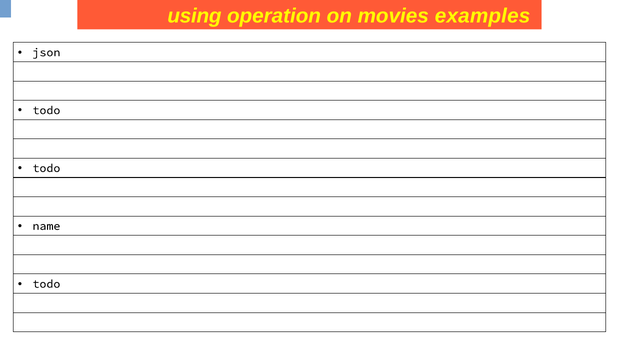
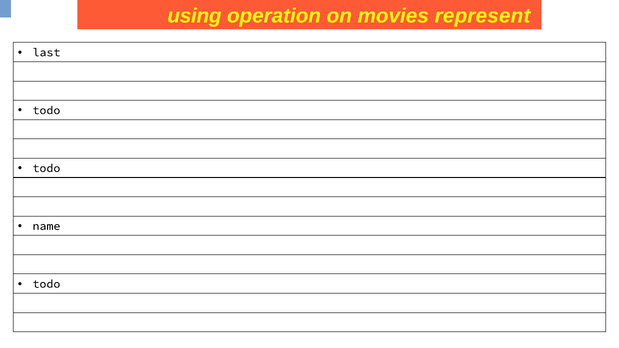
examples: examples -> represent (483, 16)
json: json -> last (46, 52)
